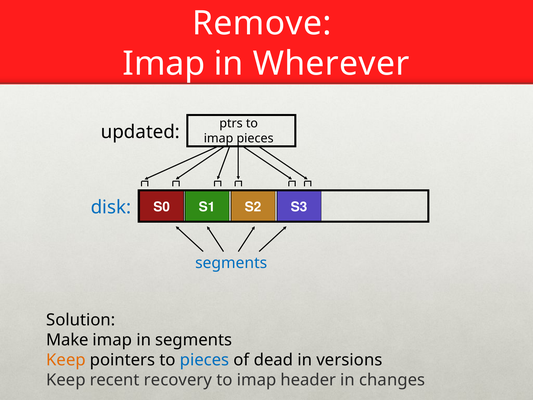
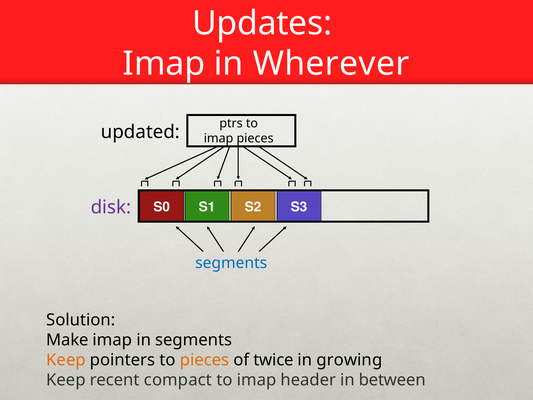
Remove: Remove -> Updates (262, 23)
disk colour: blue -> purple (111, 207)
pieces colour: blue -> orange (205, 360)
dead: dead -> twice (274, 360)
versions: versions -> growing (349, 360)
recovery: recovery -> compact (178, 380)
changes: changes -> between (392, 380)
